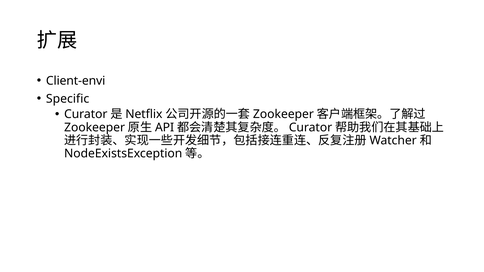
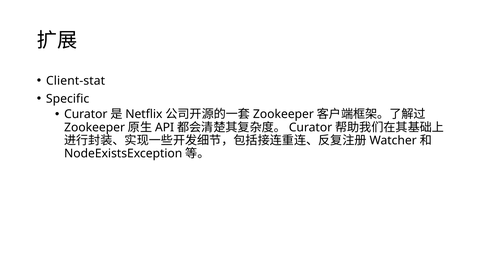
Client-envi: Client-envi -> Client-stat (76, 81)
